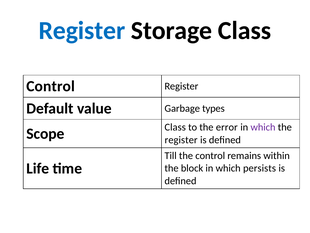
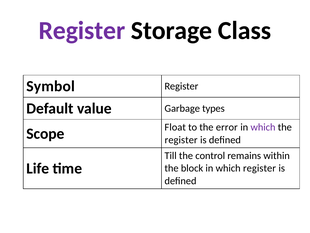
Register colour: blue -> purple (82, 30)
Control: Control -> Symbol (51, 86)
Scope Class: Class -> Float (175, 127)
which persists: persists -> register (260, 168)
